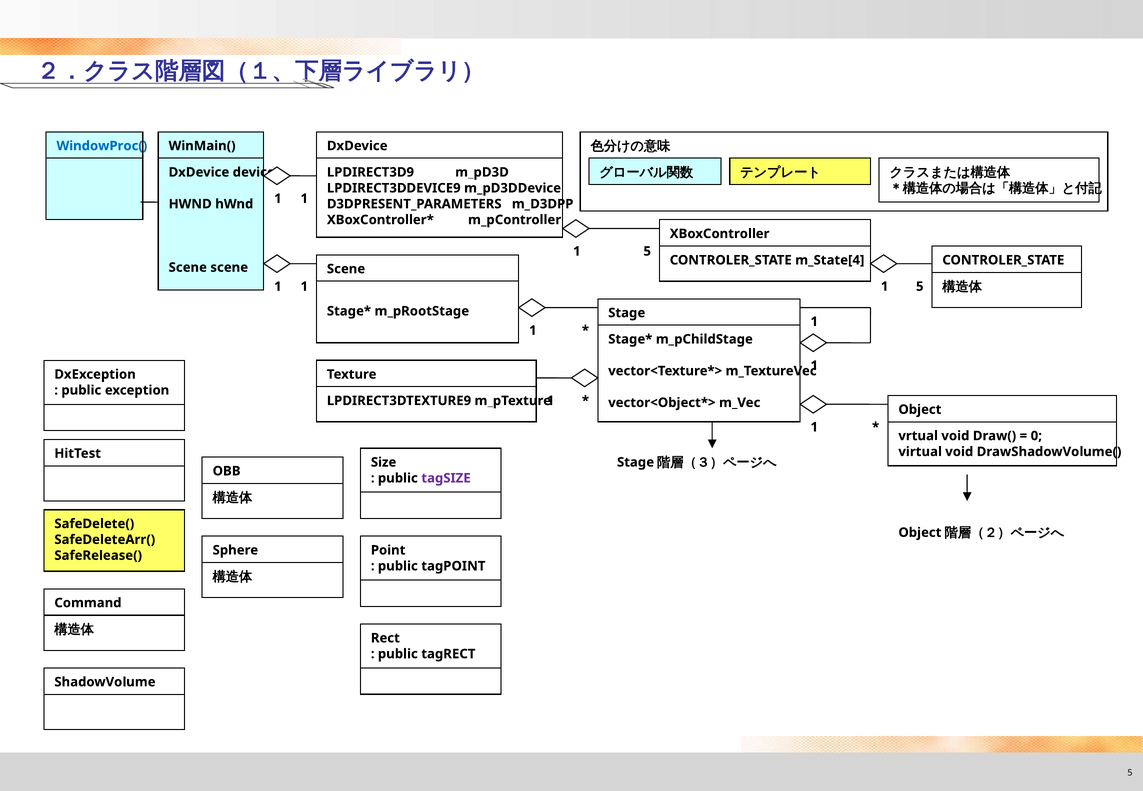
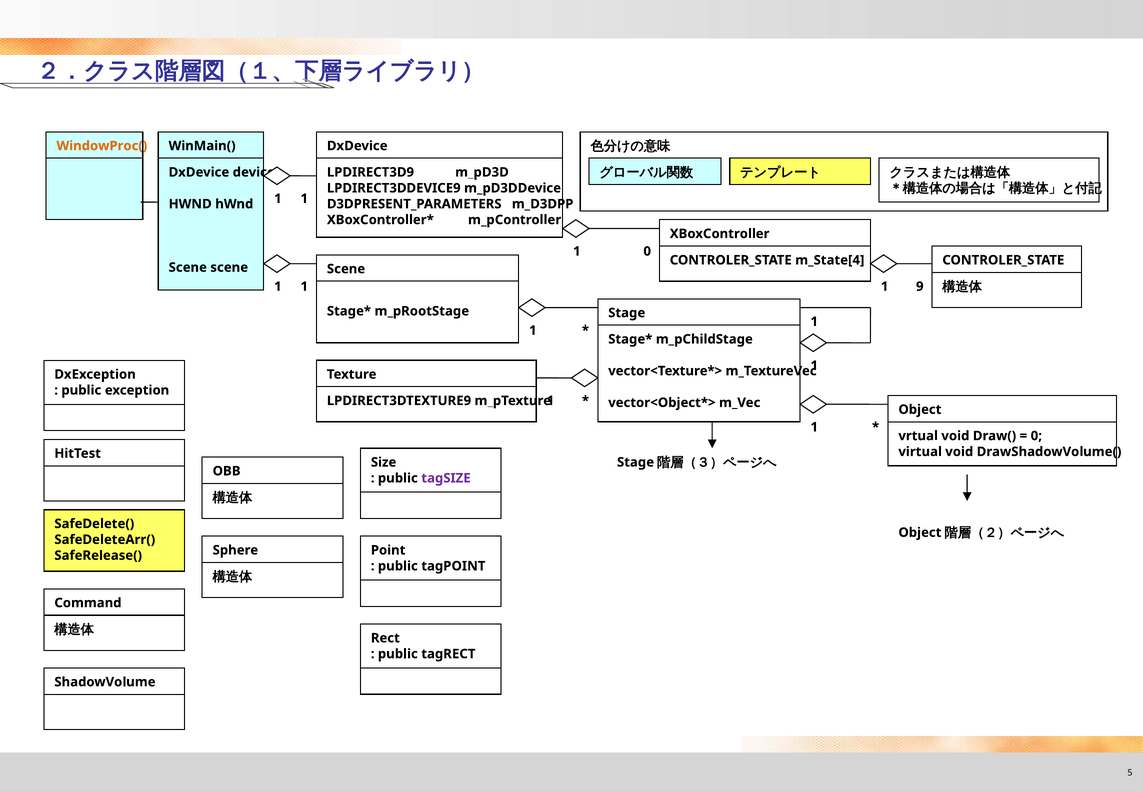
WindowProc( colour: blue -> orange (102, 146)
5: 5 -> 0 (647, 251)
5: 5 -> 9 (920, 287)
